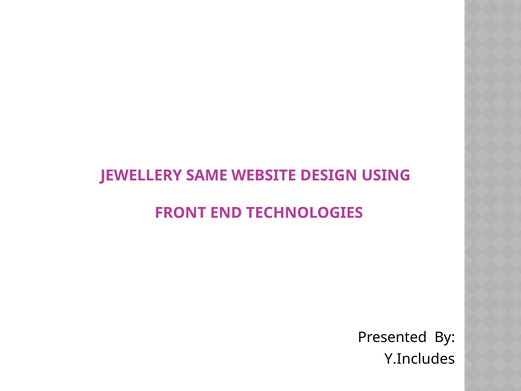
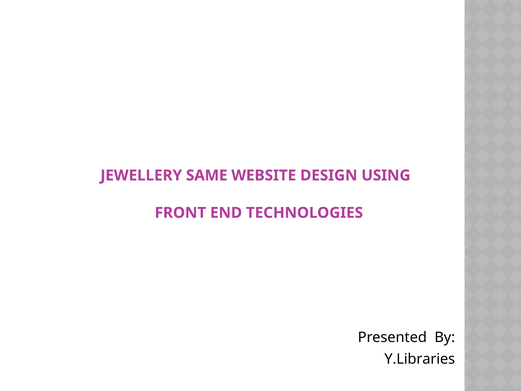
Y.Includes: Y.Includes -> Y.Libraries (420, 359)
